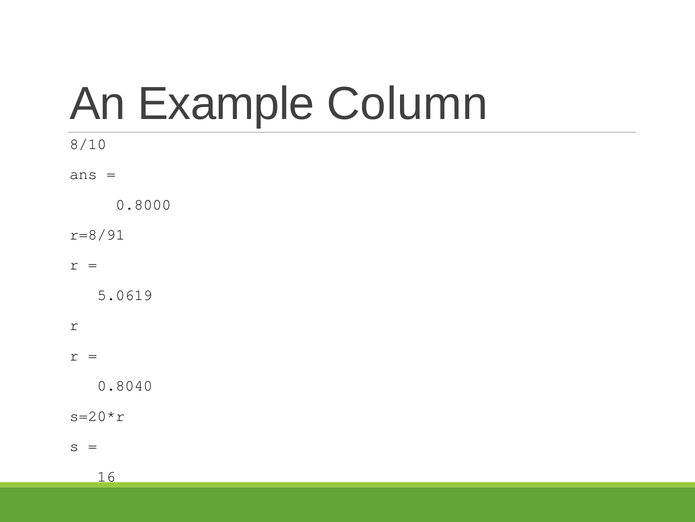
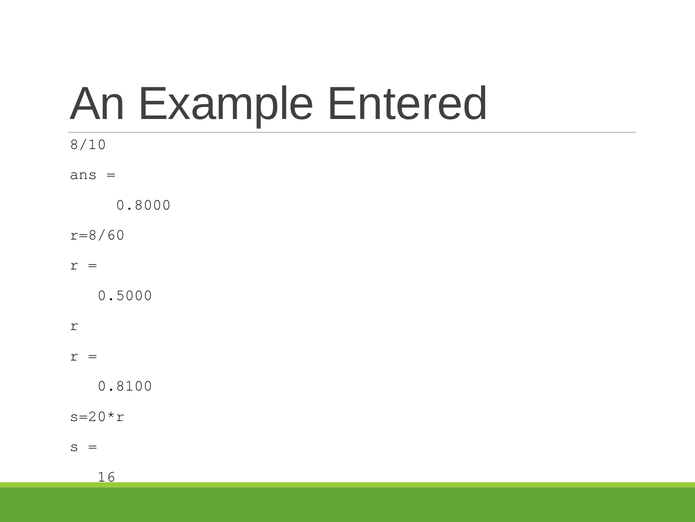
Column: Column -> Entered (408, 104)
r=8/91: r=8/91 -> r=8/60 (97, 234)
5.0619: 5.0619 -> 0.5000 (125, 295)
0.8040: 0.8040 -> 0.8100 (125, 385)
